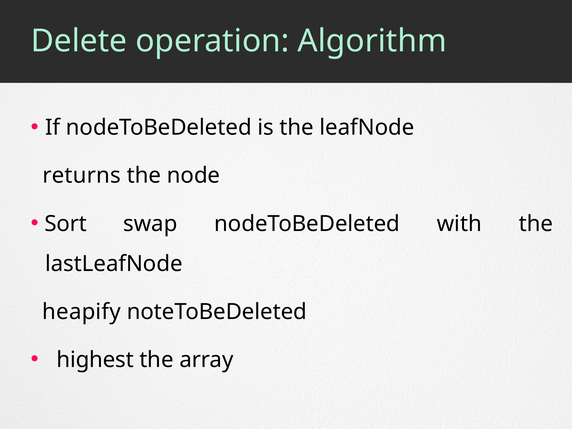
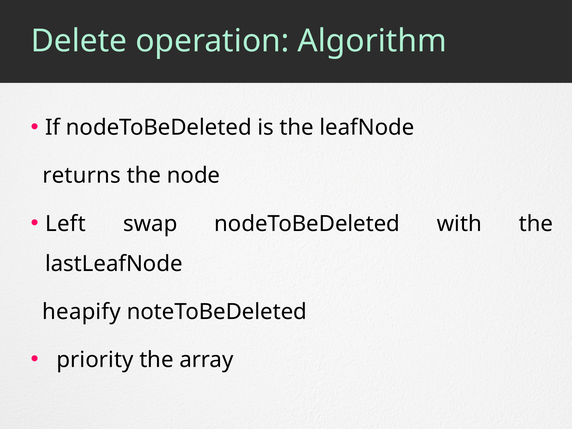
Sort: Sort -> Left (66, 224)
highest: highest -> priority (95, 360)
